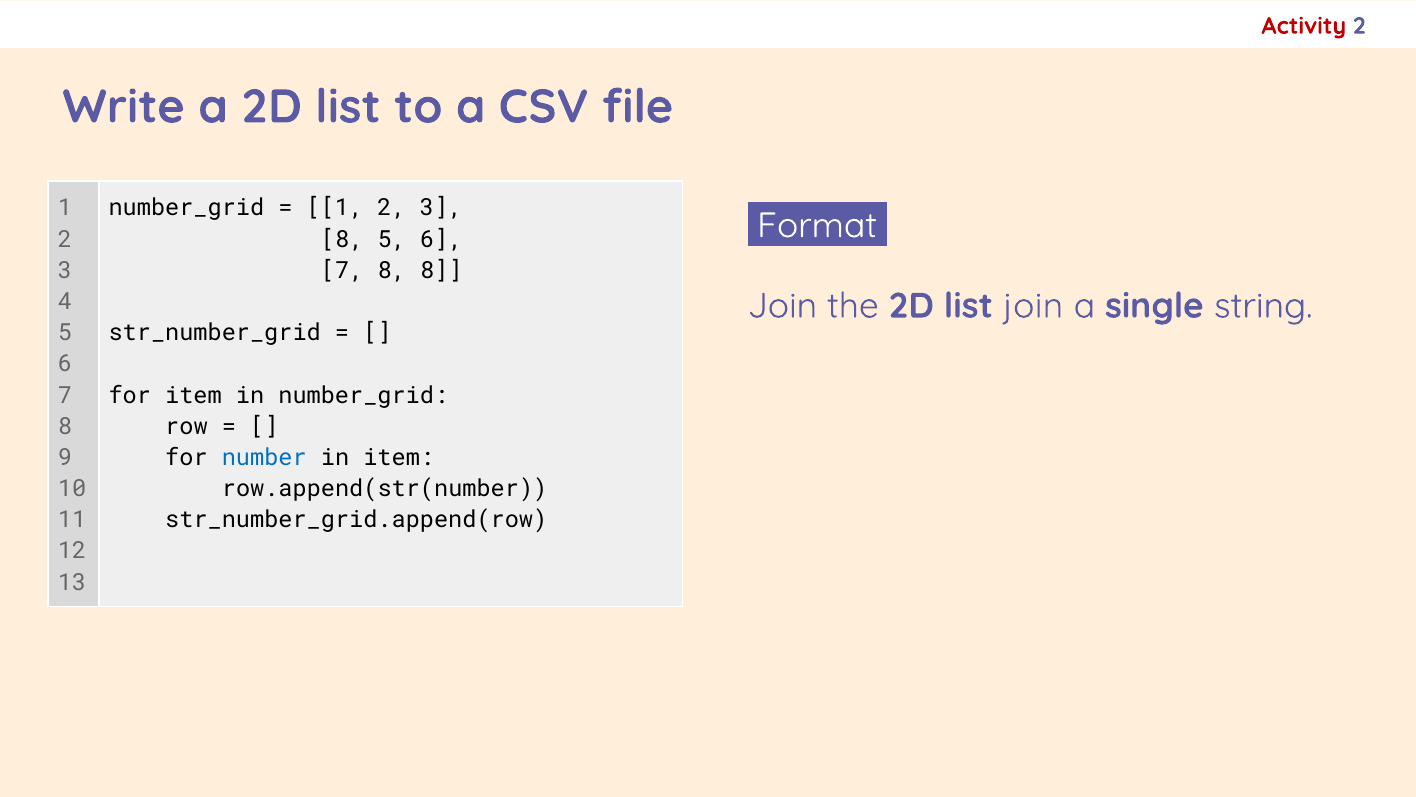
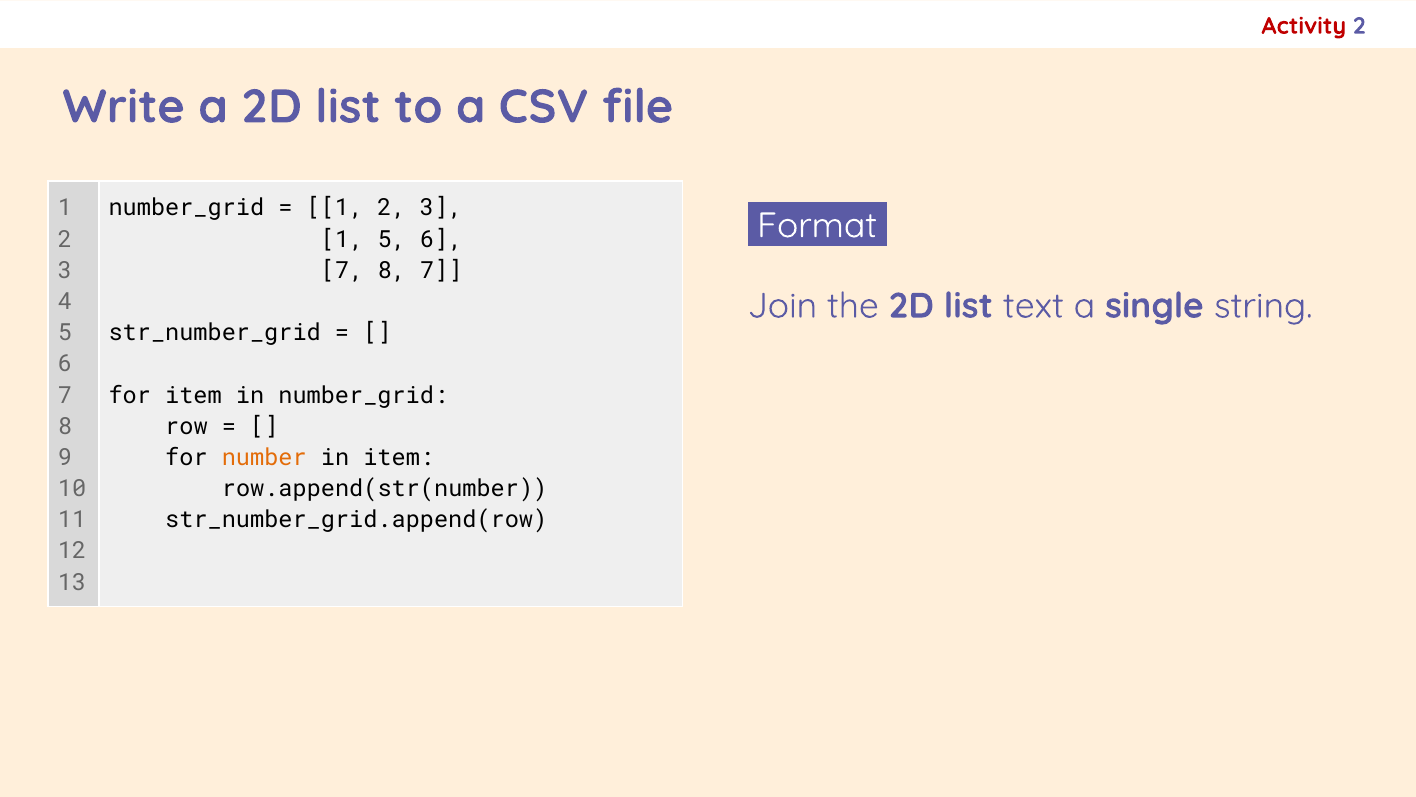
8: 8 -> 1 (342, 239)
8 8: 8 -> 7 (441, 270)
list join: join -> text (1033, 306)
number colour: blue -> orange (264, 457)
